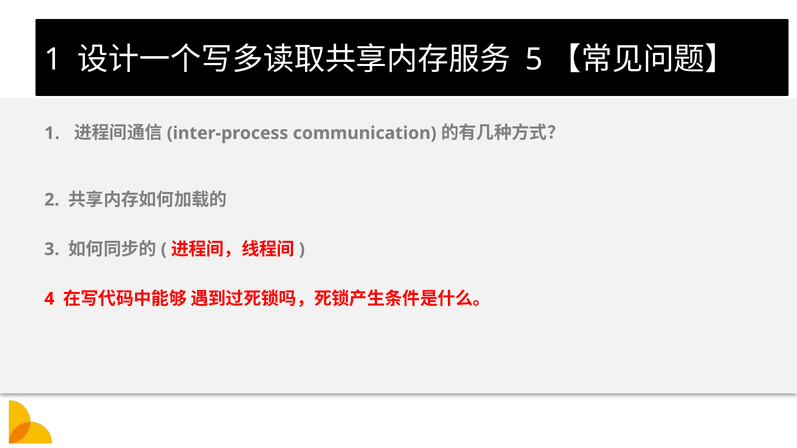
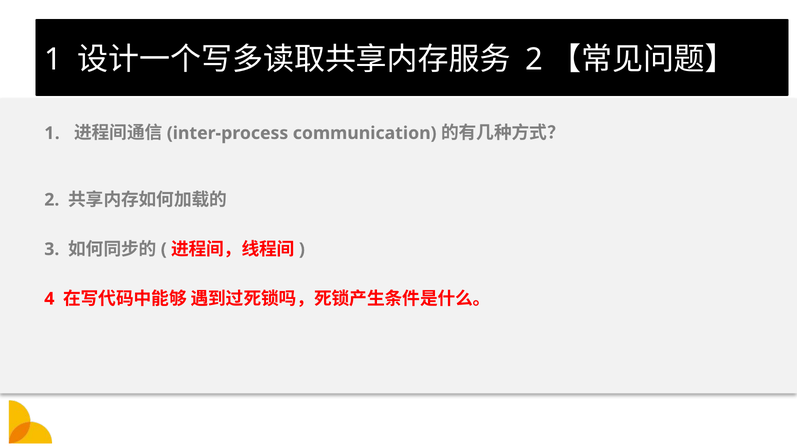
5: 5 -> 2 (534, 60)
